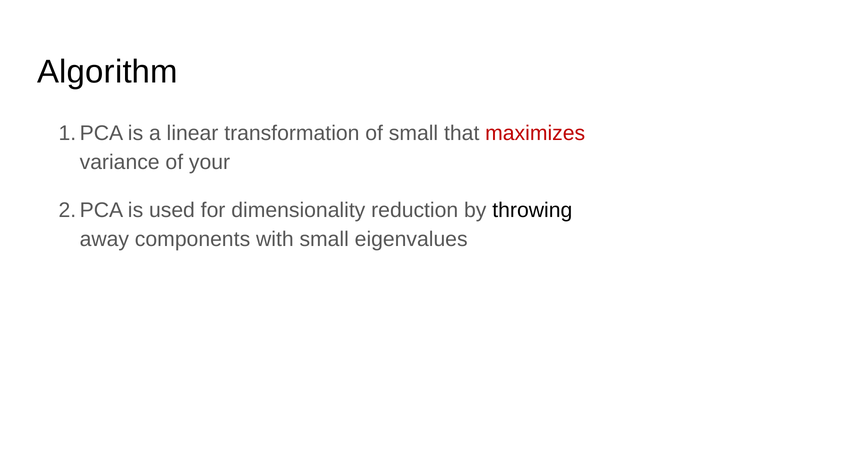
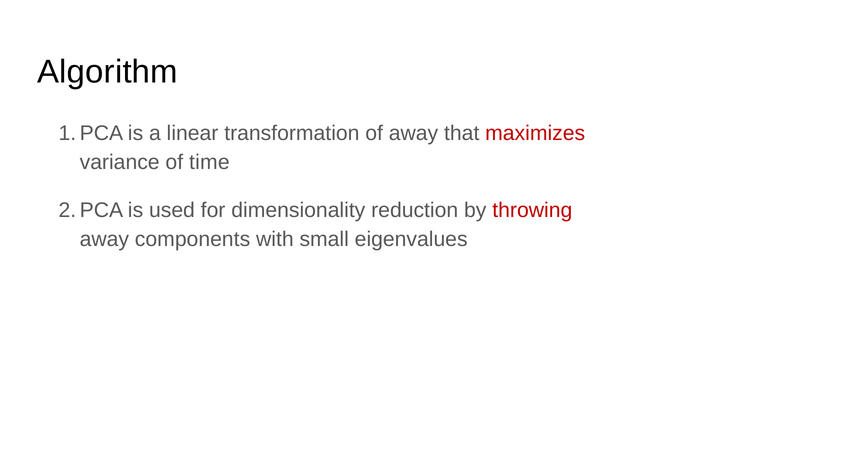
of small: small -> away (413, 133)
your: your -> time (209, 162)
throwing colour: black -> red (532, 210)
